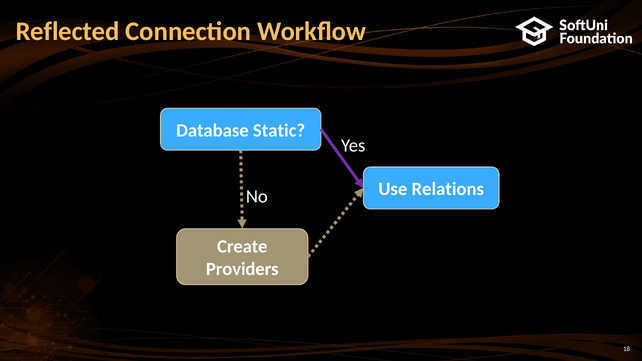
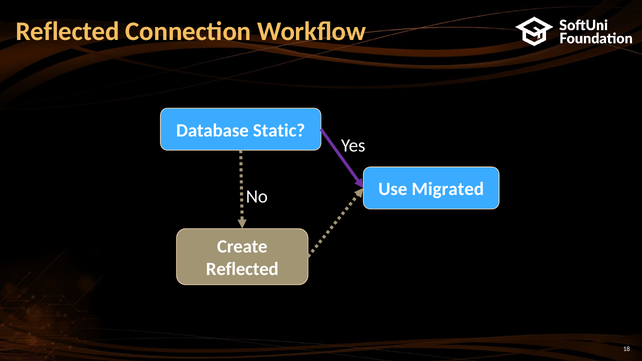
Relations: Relations -> Migrated (448, 189)
Providers: Providers -> Reflected (242, 269)
